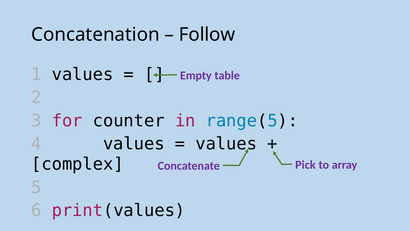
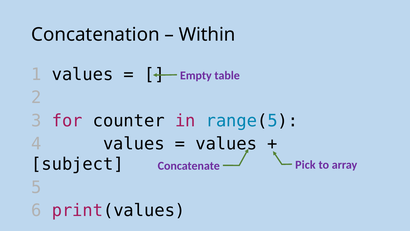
Follow: Follow -> Within (207, 34)
complex: complex -> subject (77, 164)
